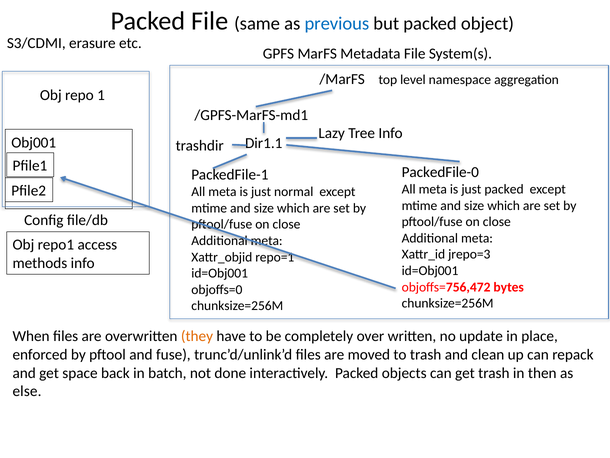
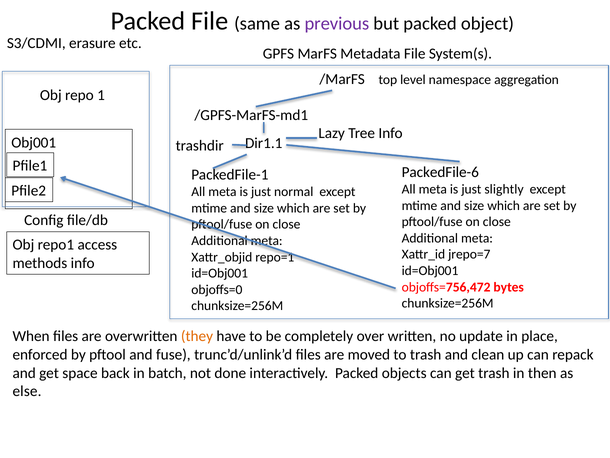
previous colour: blue -> purple (337, 23)
PackedFile-0: PackedFile-0 -> PackedFile-6 (440, 172)
just packed: packed -> slightly (504, 189)
jrepo=3: jrepo=3 -> jrepo=7 (469, 254)
